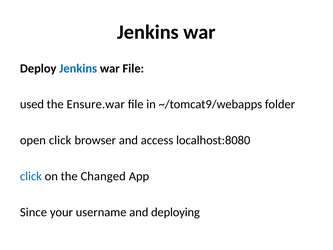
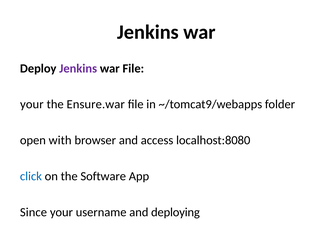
Jenkins colour: blue -> purple (78, 68)
used: used -> your (32, 104)
open click: click -> with (60, 140)
Changed: Changed -> Software (103, 176)
